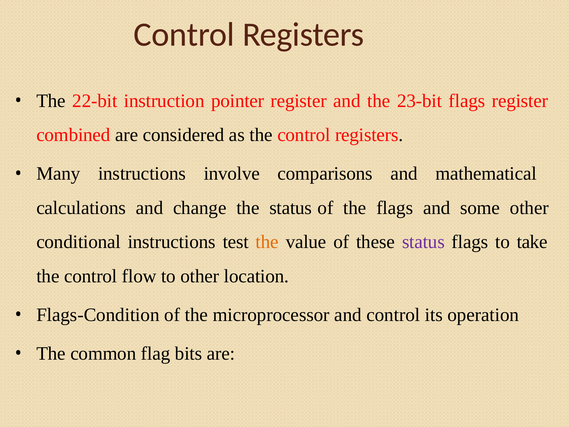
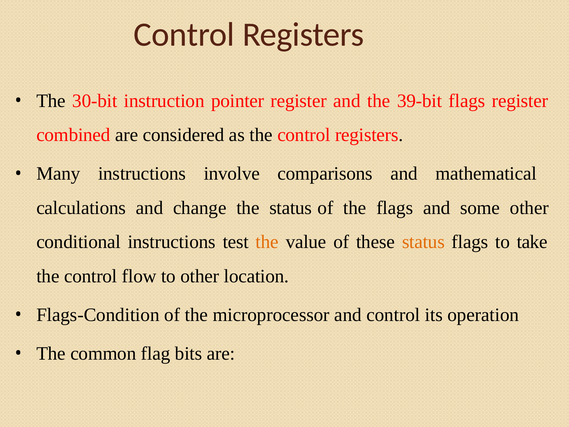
22-bit: 22-bit -> 30-bit (95, 101)
23-bit: 23-bit -> 39-bit (420, 101)
status colour: purple -> orange (423, 242)
